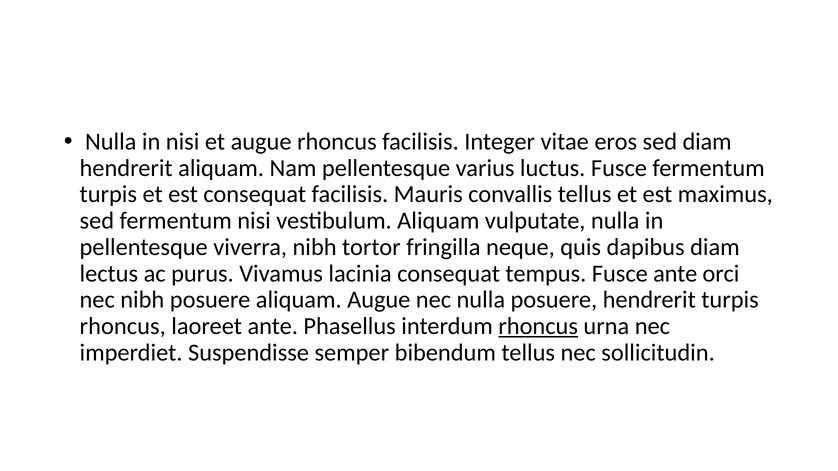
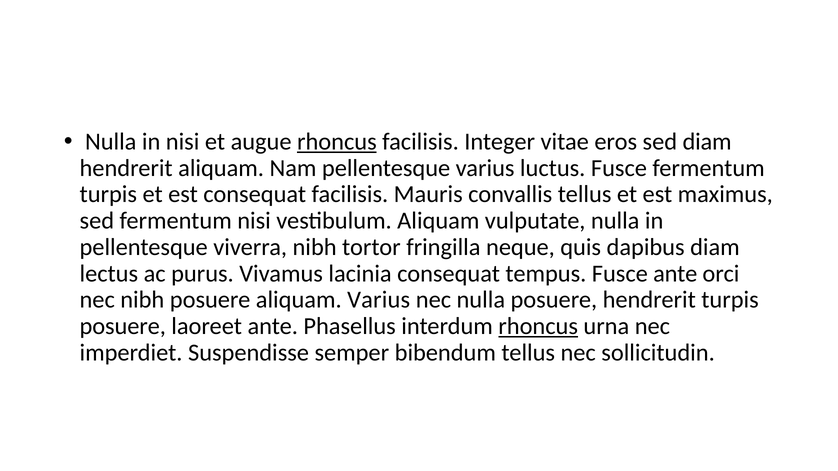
rhoncus underline: none -> present (337, 142)
aliquam Augue: Augue -> Varius (379, 300)
rhoncus: rhoncus -> posuere (123, 326)
